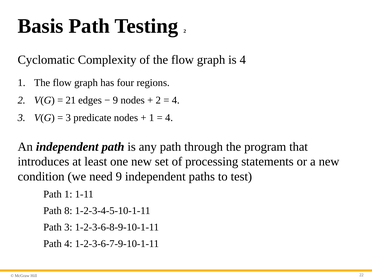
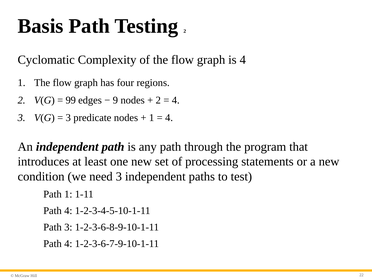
21: 21 -> 99 (71, 100)
need 9: 9 -> 3 (119, 177)
8: 8 -> 4 (68, 211)
